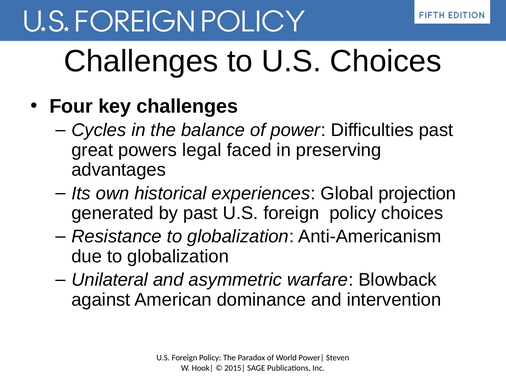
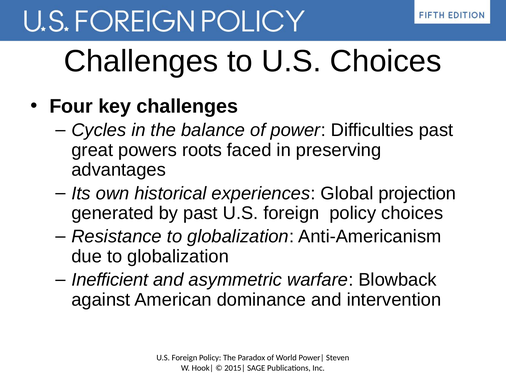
legal: legal -> roots (202, 150)
Unilateral: Unilateral -> Inefficient (110, 279)
